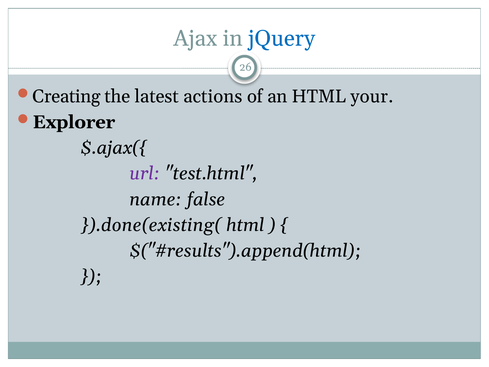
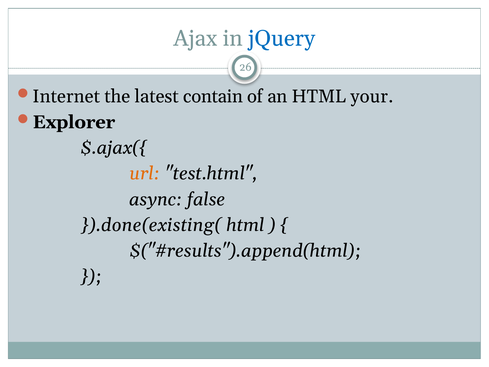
Creating: Creating -> Internet (66, 96)
actions: actions -> contain (213, 96)
url colour: purple -> orange (145, 173)
name: name -> async (156, 199)
